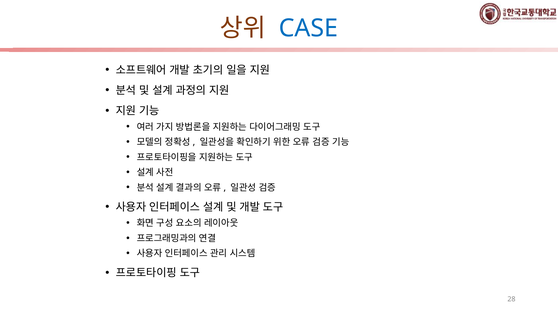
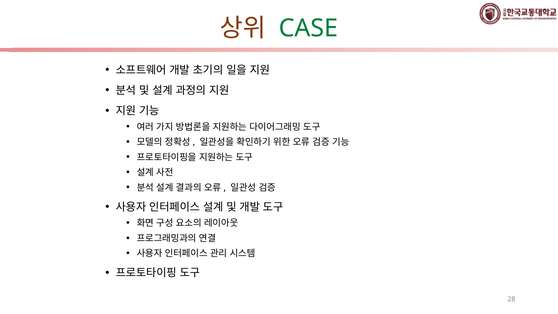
CASE colour: blue -> green (308, 28)
